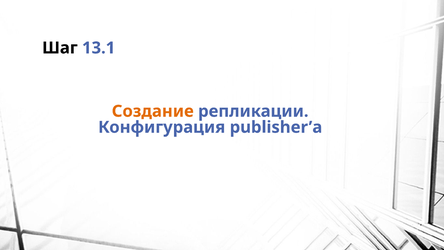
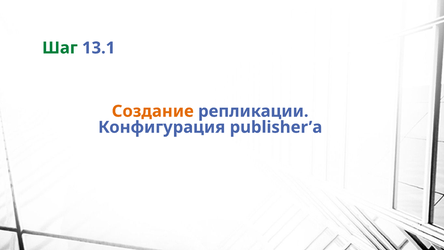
Шаг colour: black -> green (60, 48)
